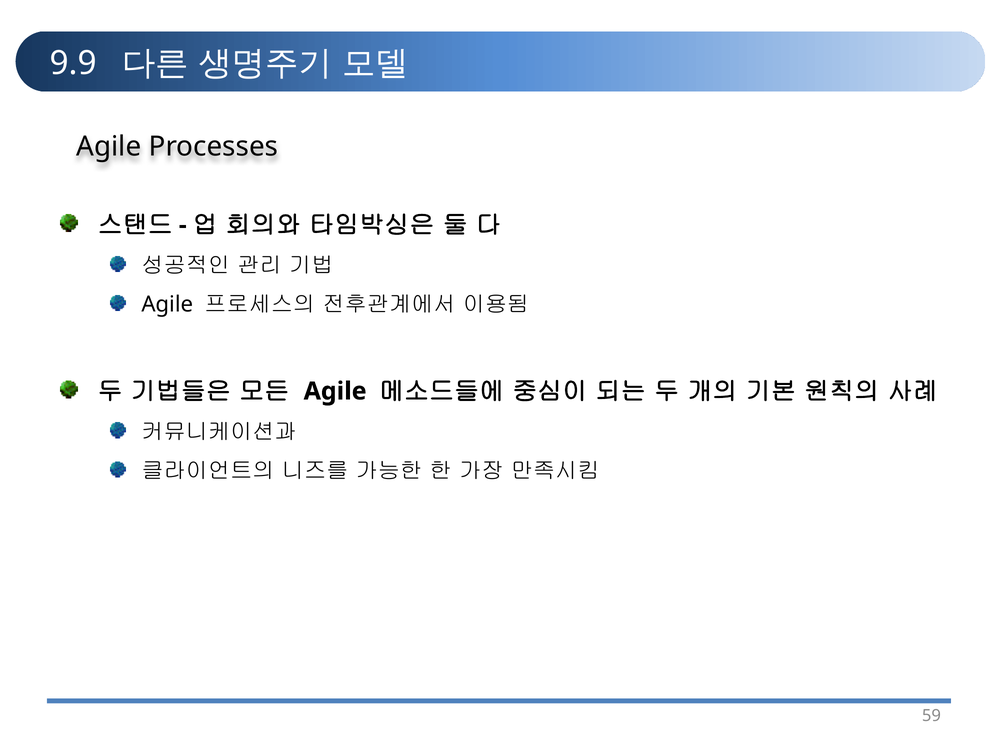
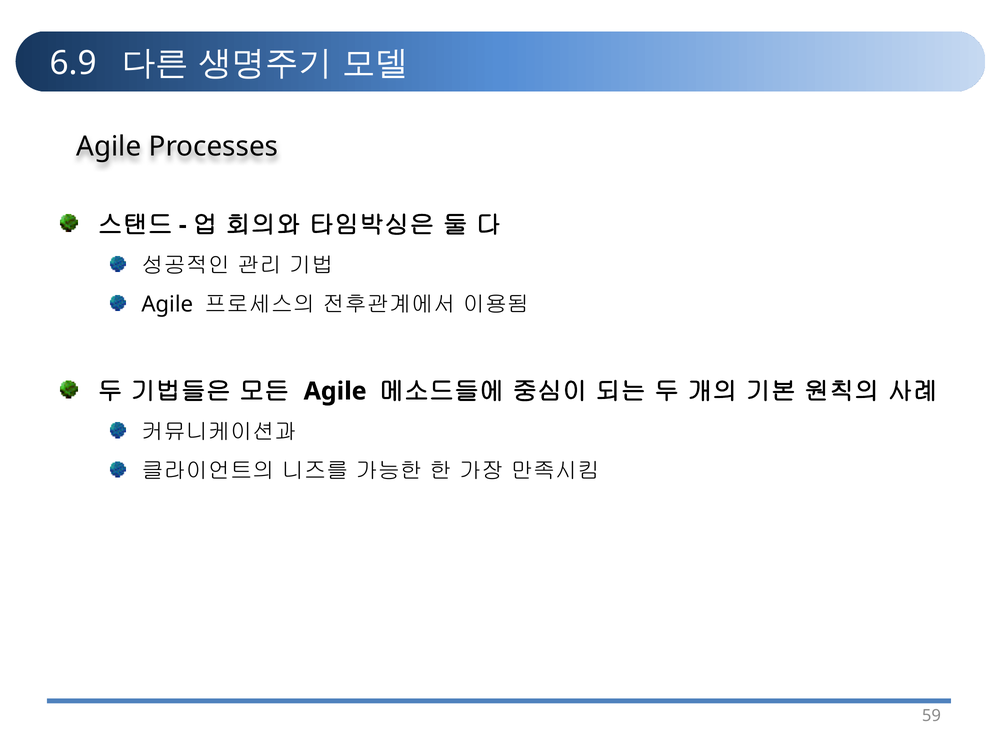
9.9: 9.9 -> 6.9 (73, 63)
